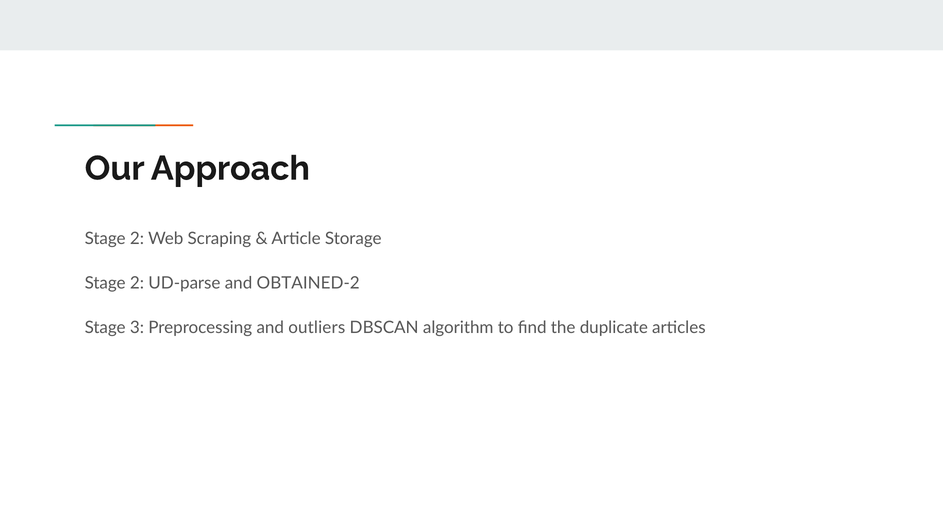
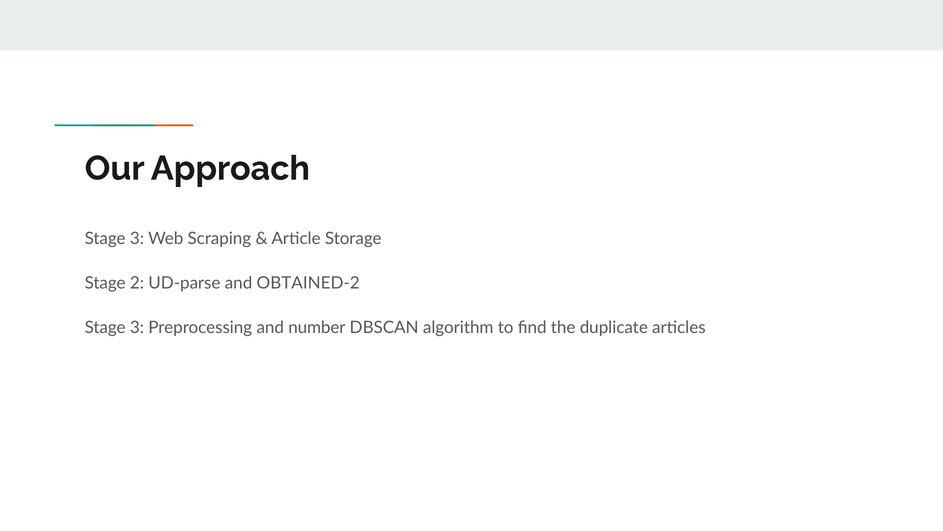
2: 2 -> 3 (137, 238)
outliers: outliers -> number (317, 327)
